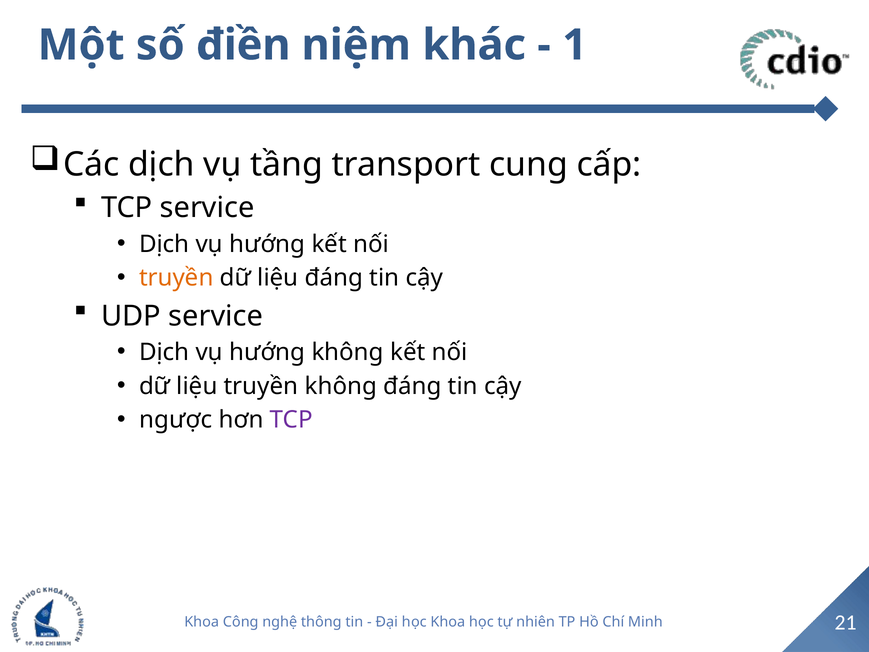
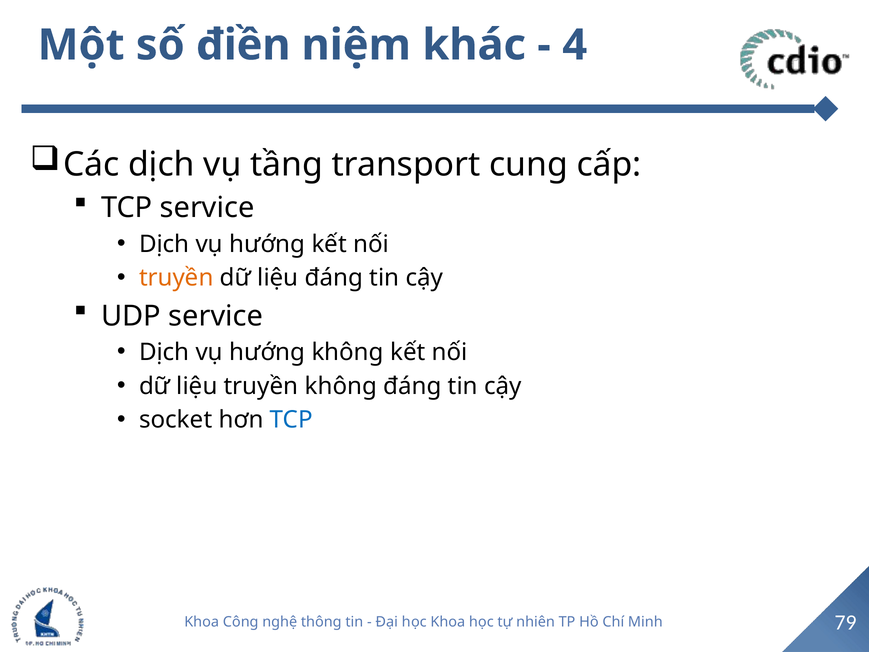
1: 1 -> 4 (575, 45)
ngược: ngược -> socket (176, 420)
TCP colour: purple -> blue (291, 420)
21: 21 -> 79 (846, 622)
